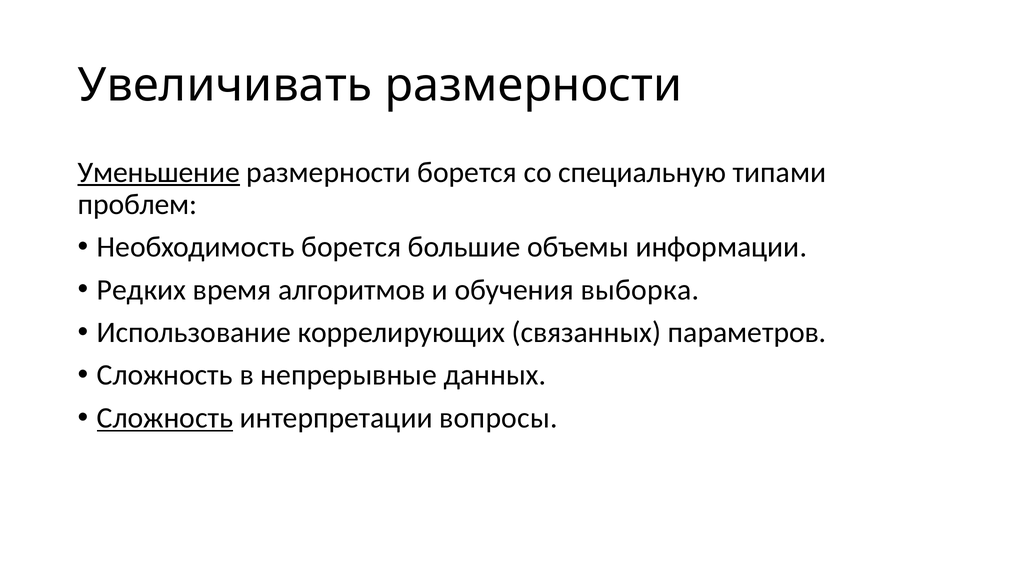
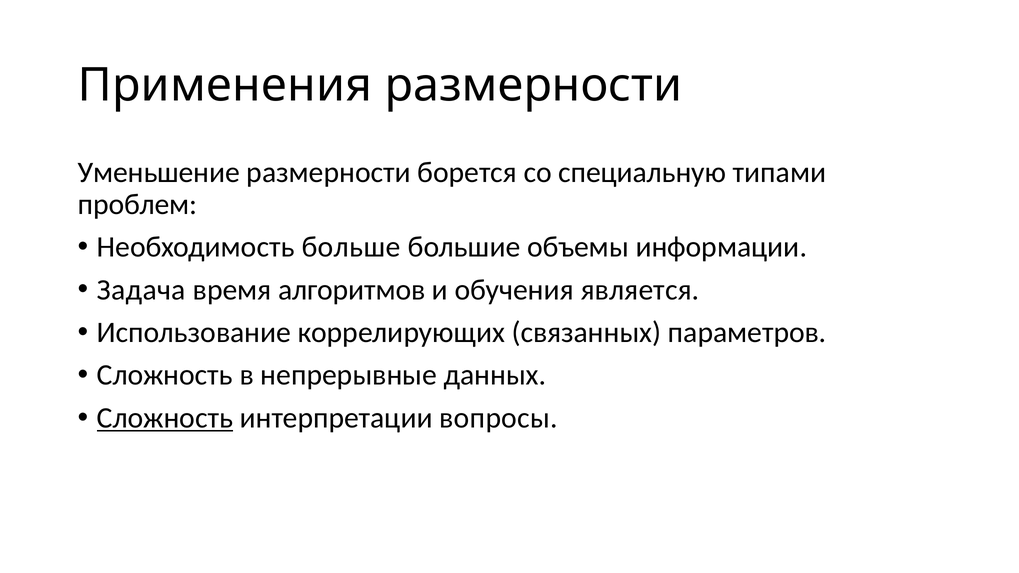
Увеличивать: Увеличивать -> Применения (225, 86)
Уменьшение underline: present -> none (159, 172)
Необходимость борется: борется -> больше (351, 247)
Редких: Редких -> Задача (141, 290)
выборка: выборка -> является (640, 290)
